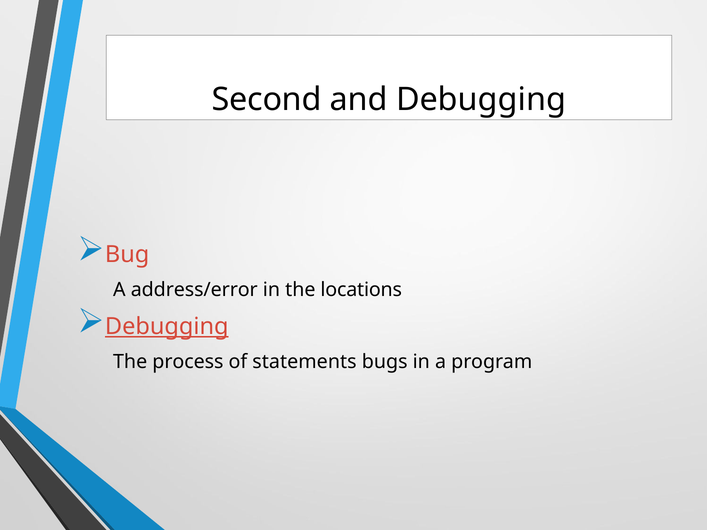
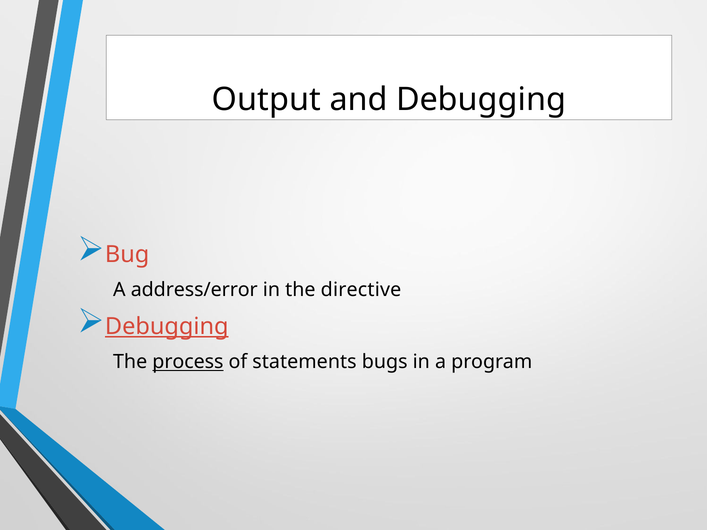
Second: Second -> Output (266, 99)
locations: locations -> directive (361, 290)
process underline: none -> present (188, 362)
